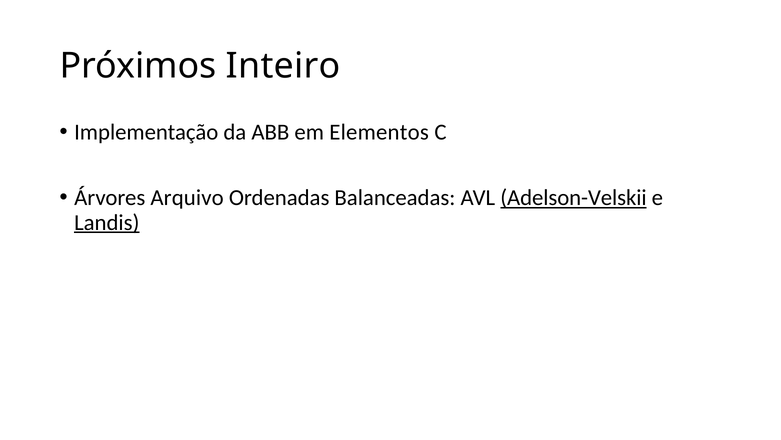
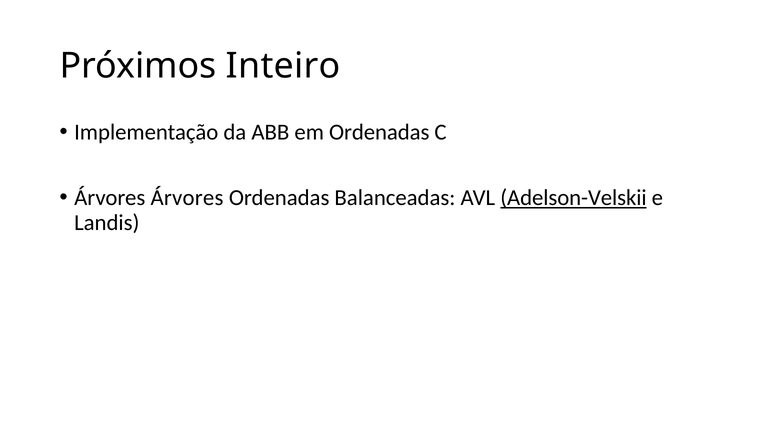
em Elementos: Elementos -> Ordenadas (379, 132)
Árvores Arquivo: Arquivo -> Árvores (187, 198)
Landis underline: present -> none (107, 222)
